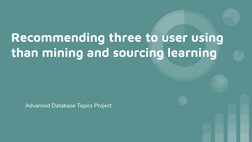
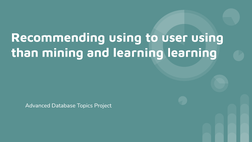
Recommending three: three -> using (125, 37)
and sourcing: sourcing -> learning (138, 53)
